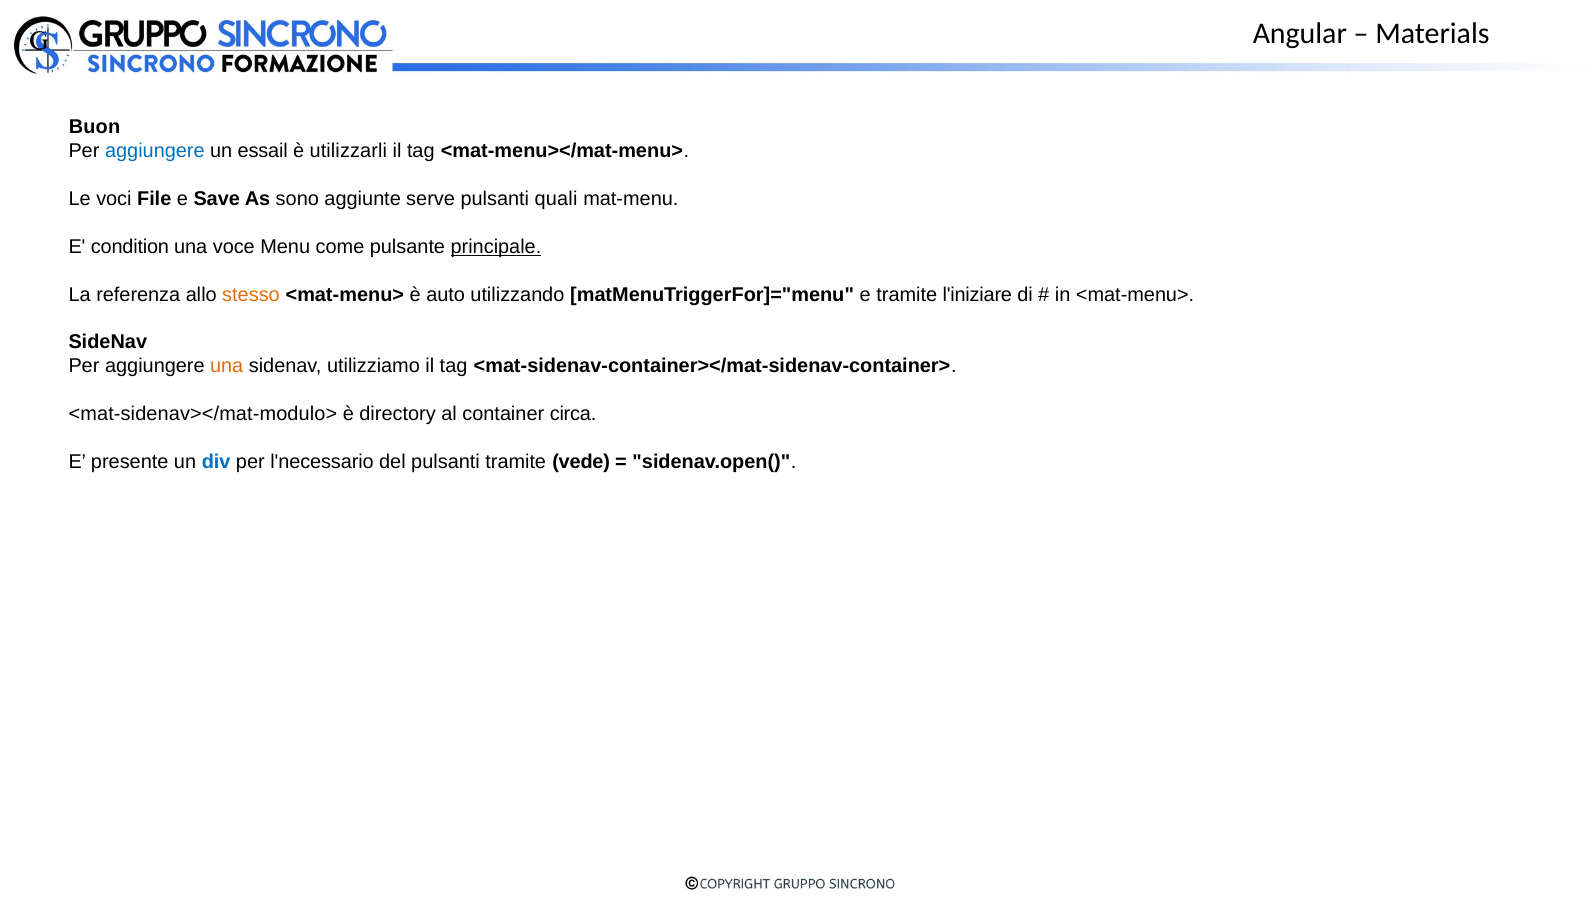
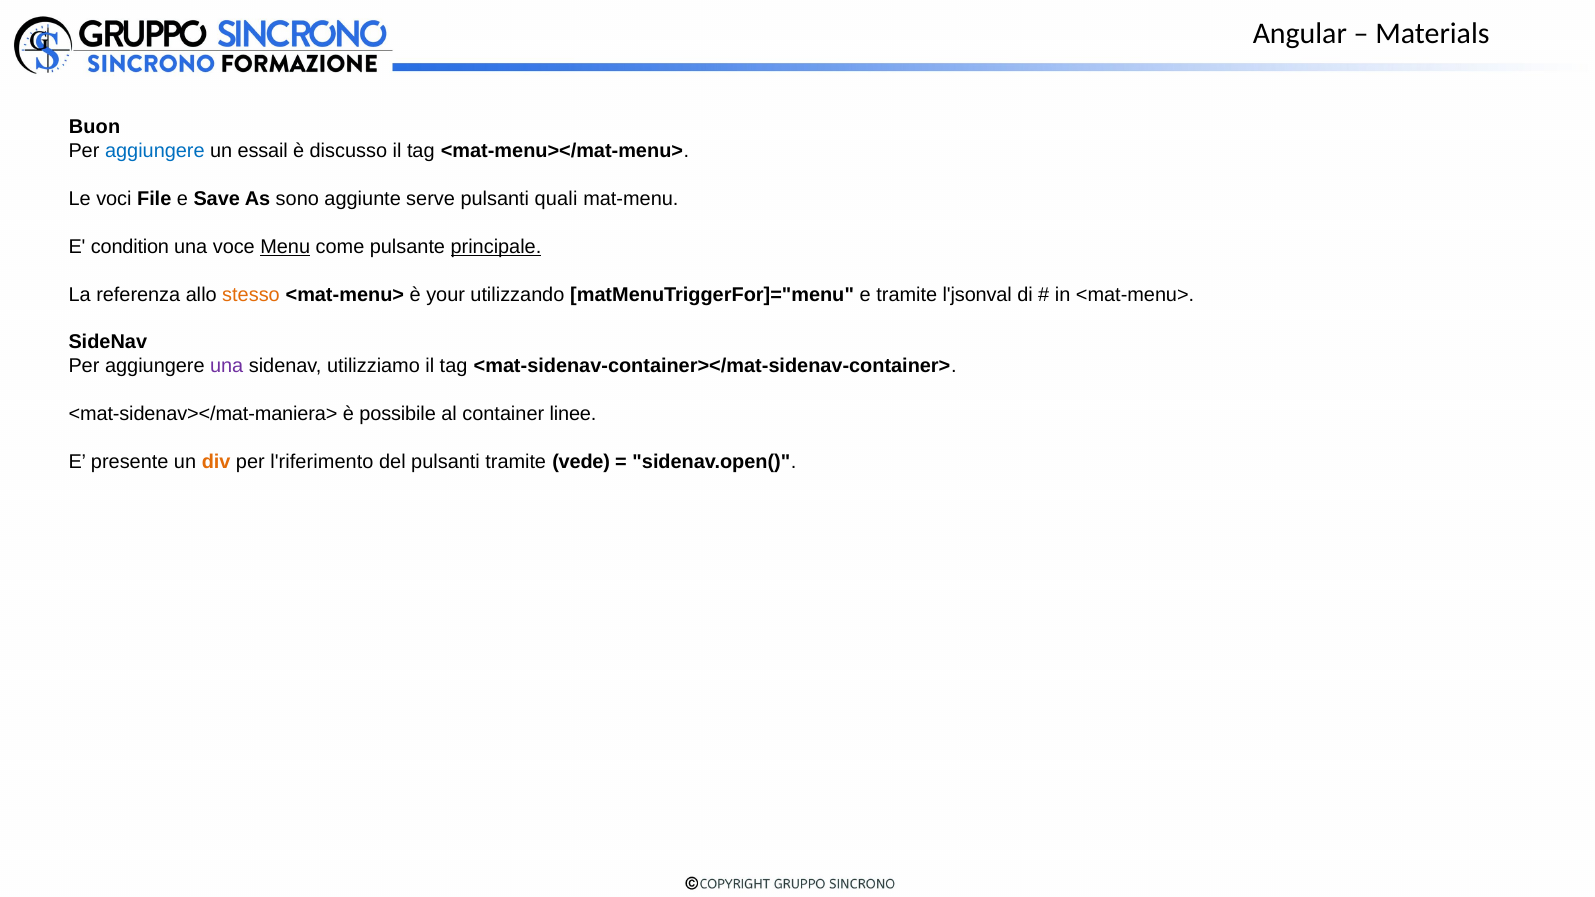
utilizzarli: utilizzarli -> discusso (348, 151)
Menu underline: none -> present (285, 247)
auto: auto -> your (446, 295)
l'iniziare: l'iniziare -> l'jsonval (977, 295)
una colour: orange -> purple (227, 366)
<mat-sidenav></mat-modulo>: <mat-sidenav></mat-modulo> -> <mat-sidenav></mat-maniera> (203, 414)
directory: directory -> possibile (398, 414)
circa: circa -> linee (573, 414)
div colour: blue -> orange (216, 462)
l'necessario: l'necessario -> l'riferimento (322, 462)
